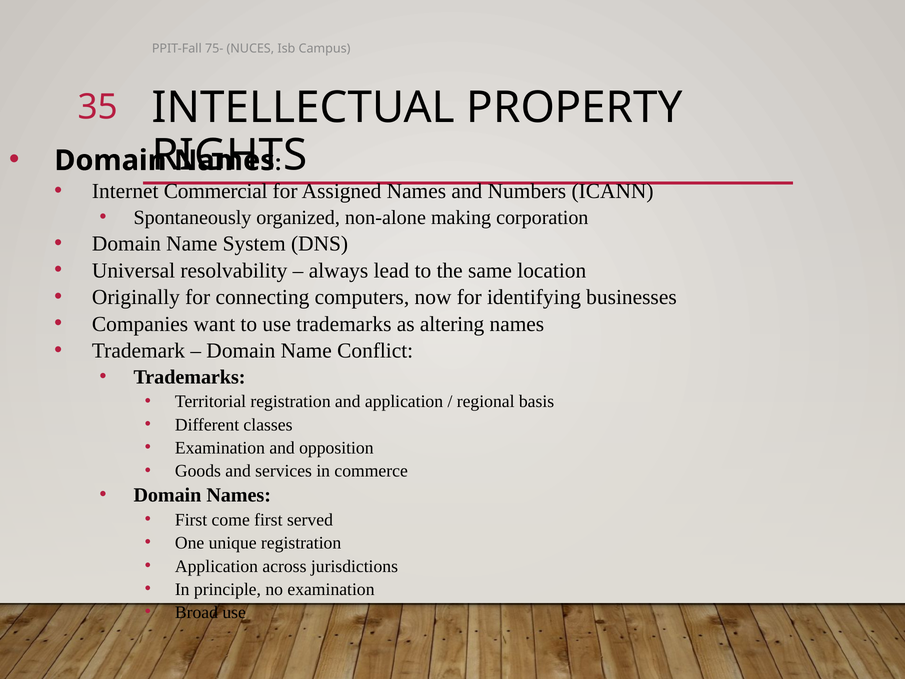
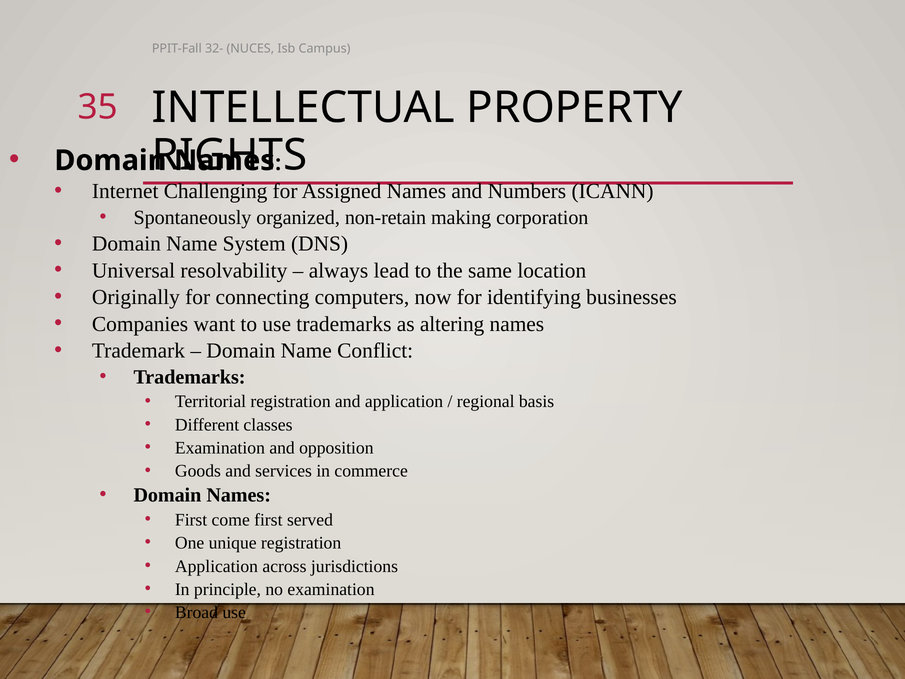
75-: 75- -> 32- (214, 49)
Commercial: Commercial -> Challenging (216, 191)
non-alone: non-alone -> non-retain (386, 217)
